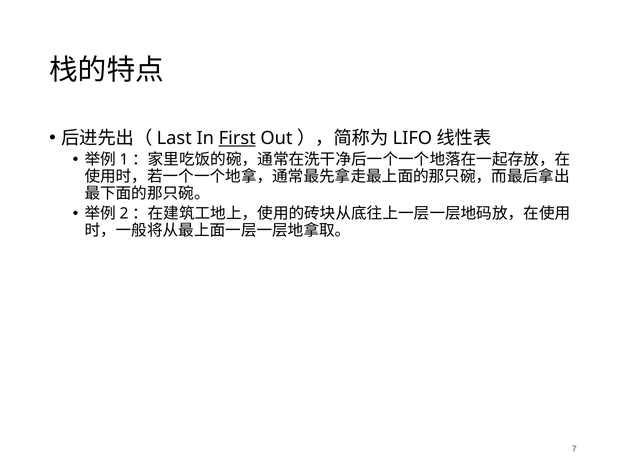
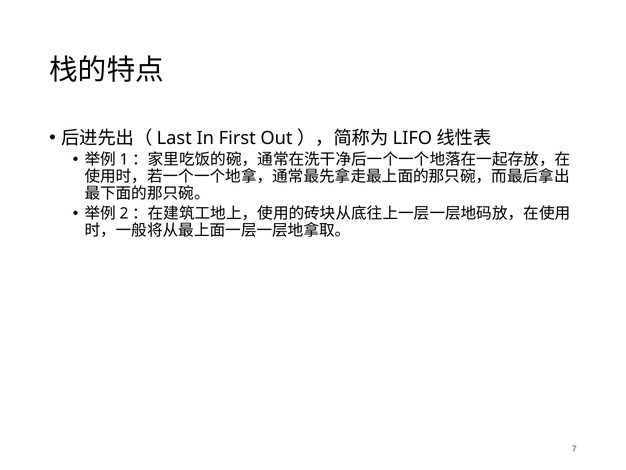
First underline: present -> none (237, 138)
